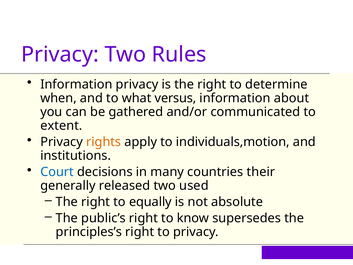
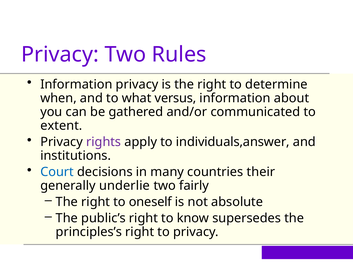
rights colour: orange -> purple (104, 142)
individuals,motion: individuals,motion -> individuals,answer (233, 142)
released: released -> underlie (125, 186)
used: used -> fairly (194, 186)
equally: equally -> oneself (150, 202)
